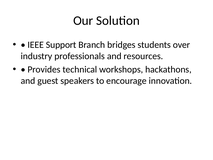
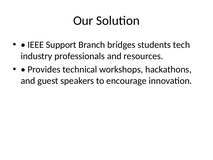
over: over -> tech (181, 45)
